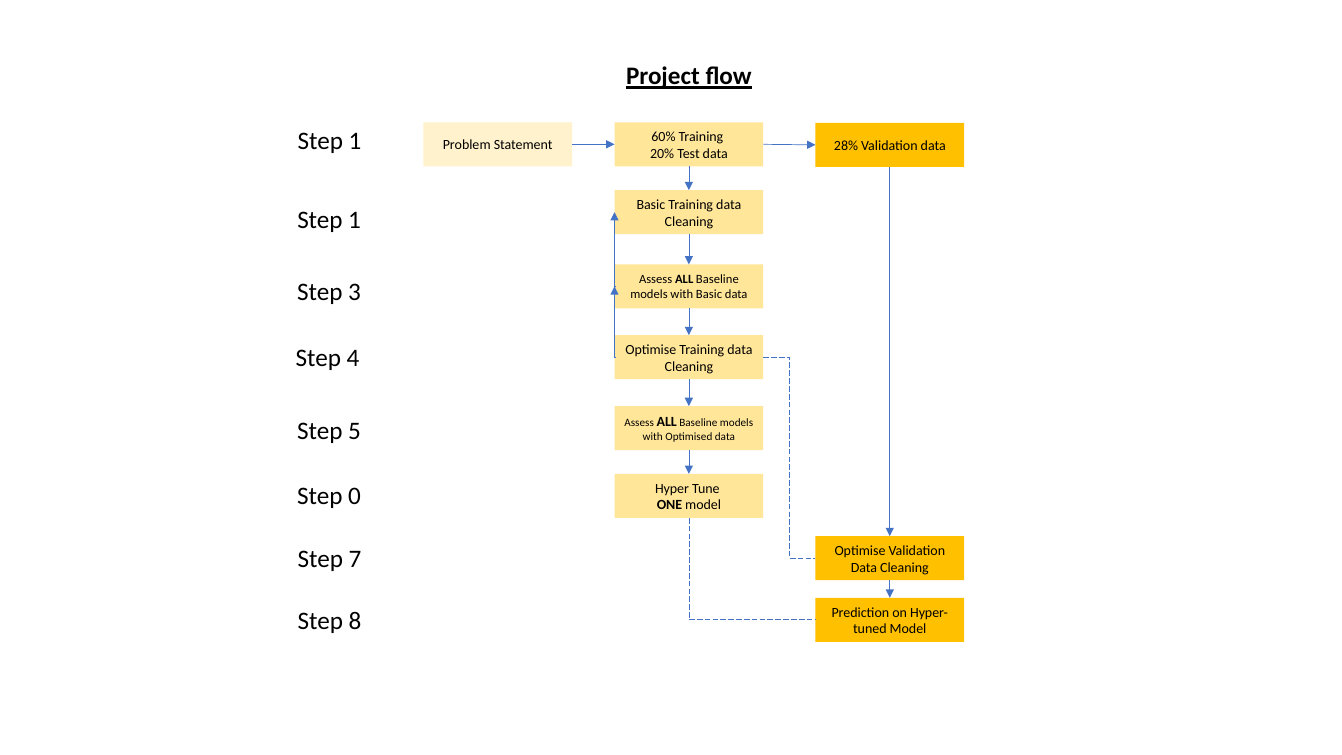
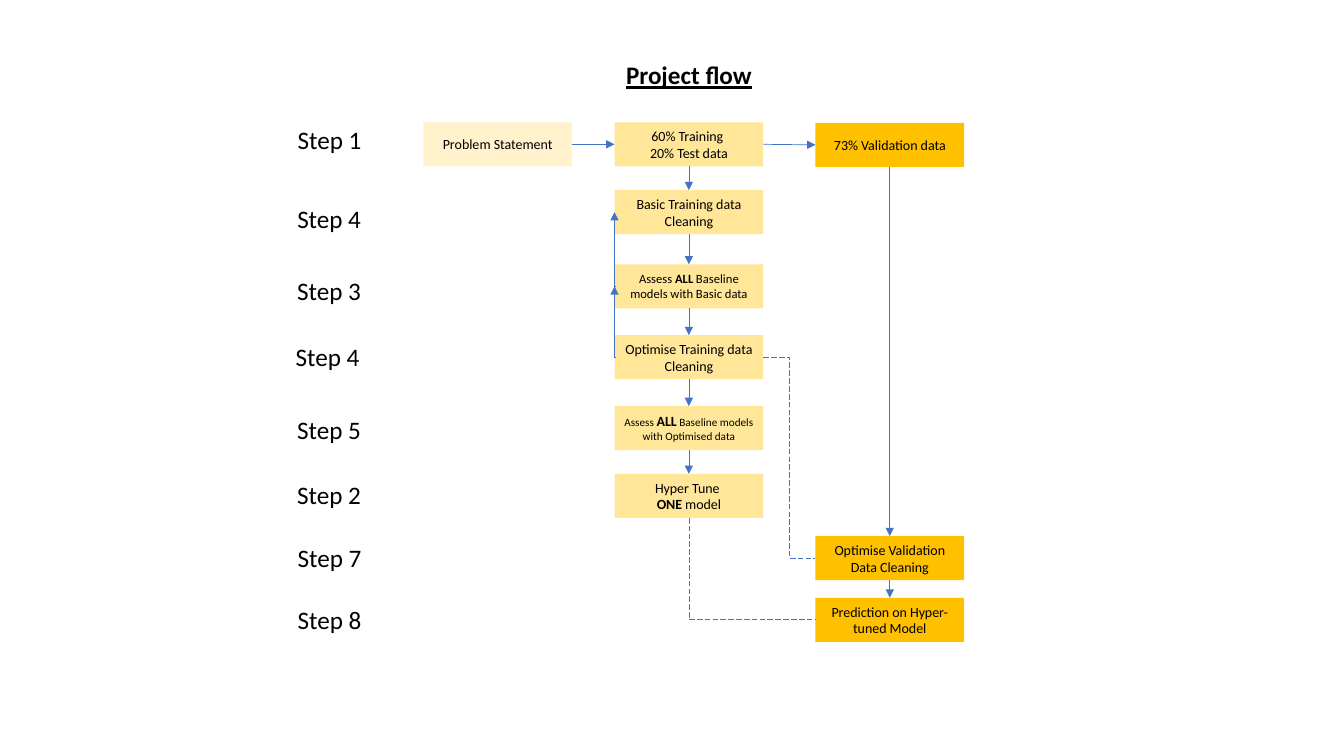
28%: 28% -> 73% (846, 146)
1: 1 -> 4 (355, 220)
0: 0 -> 2 (355, 497)
